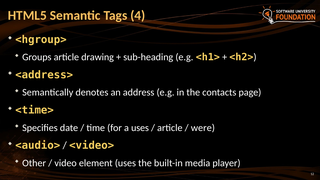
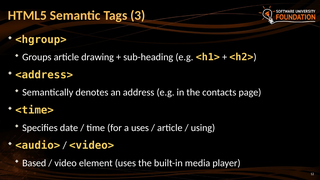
4: 4 -> 3 (138, 16)
were: were -> using (203, 128)
Other: Other -> Based (34, 163)
